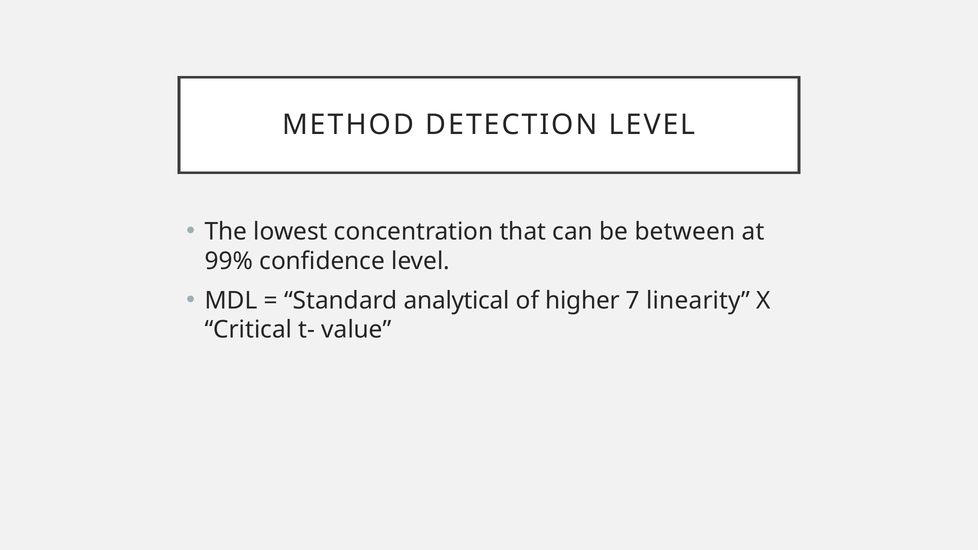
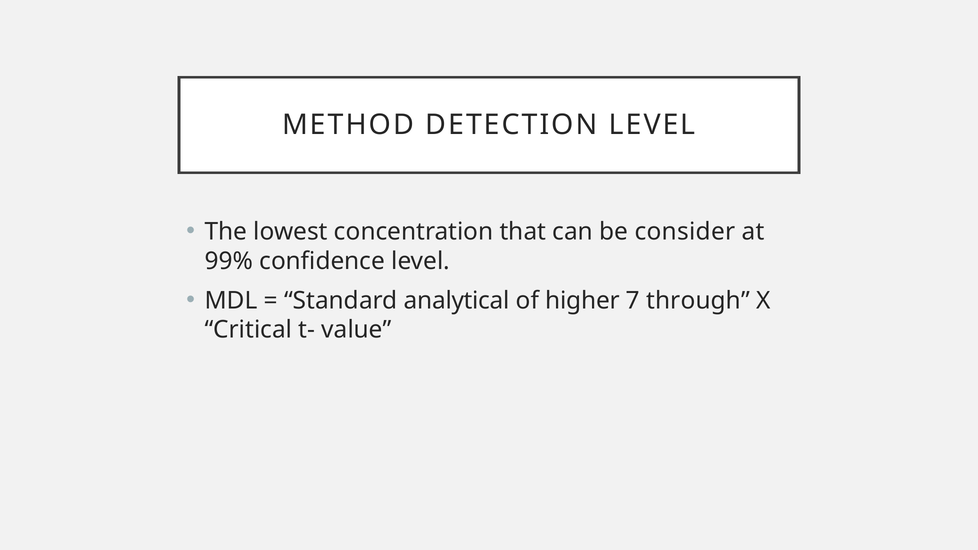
between: between -> consider (685, 232)
linearity: linearity -> through (698, 301)
